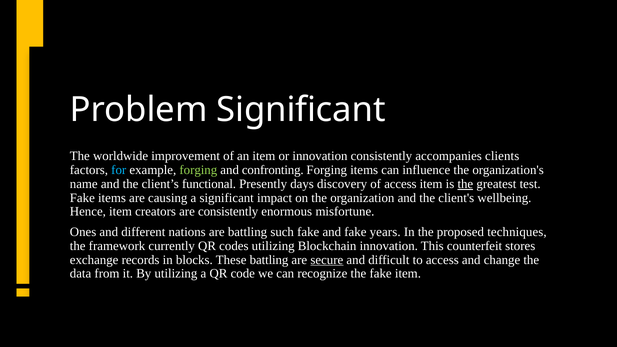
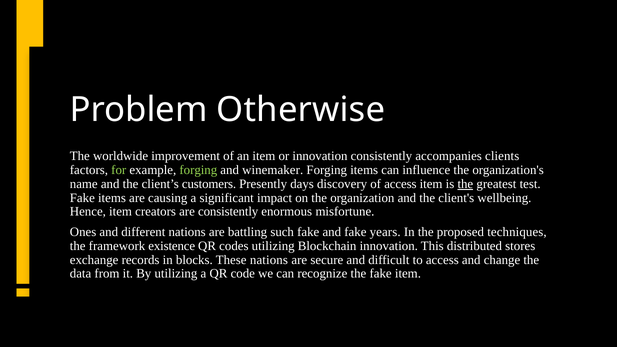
Problem Significant: Significant -> Otherwise (301, 110)
for colour: light blue -> light green (119, 170)
confronting: confronting -> winemaker (273, 170)
functional: functional -> customers (209, 184)
currently: currently -> existence (172, 246)
counterfeit: counterfeit -> distributed (474, 246)
These battling: battling -> nations (269, 260)
secure underline: present -> none (327, 260)
